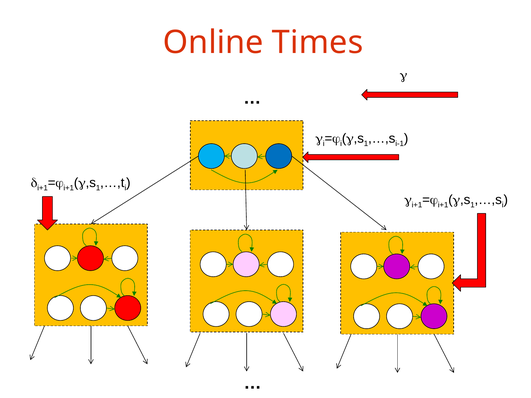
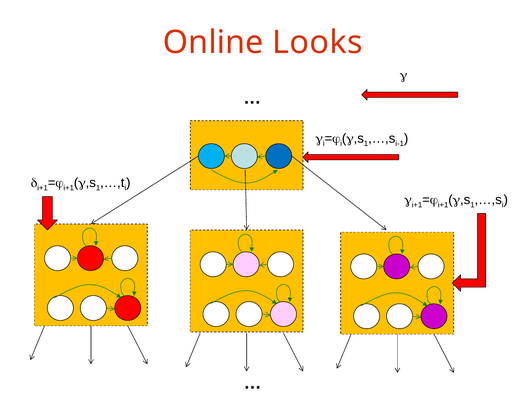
Times: Times -> Looks (318, 43)
